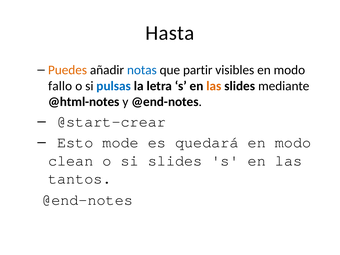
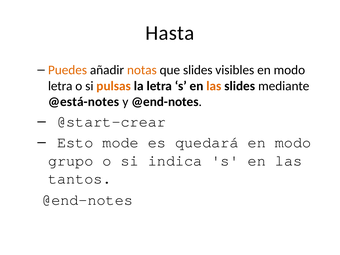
notas colour: blue -> orange (142, 70)
que partir: partir -> slides (198, 70)
fallo: fallo -> letra (60, 86)
pulsas colour: blue -> orange (114, 86)
@html-notes: @html-notes -> @está-notes (84, 102)
clean: clean -> grupo (71, 161)
si slides: slides -> indica (175, 161)
